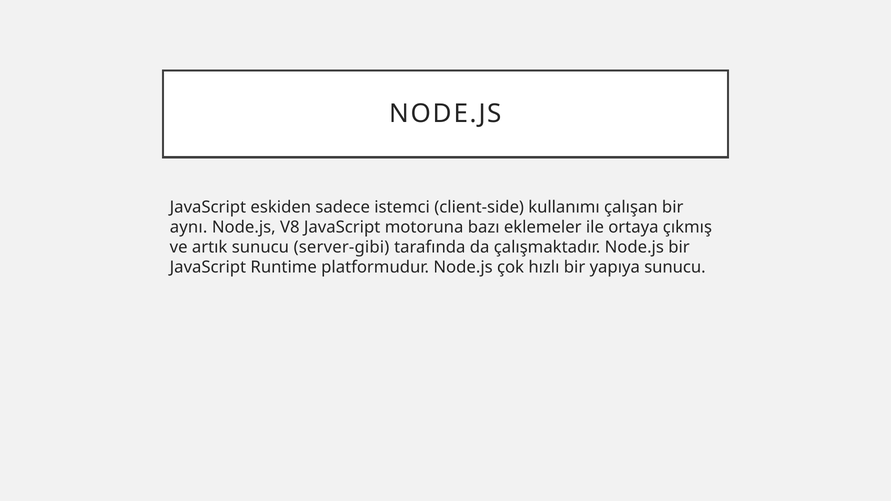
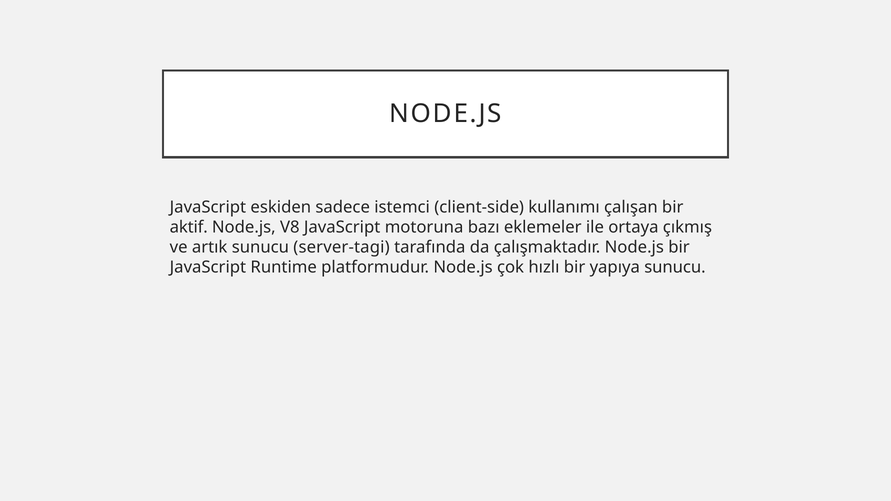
aynı: aynı -> aktif (189, 227)
server-gibi: server-gibi -> server-tagi (342, 247)
